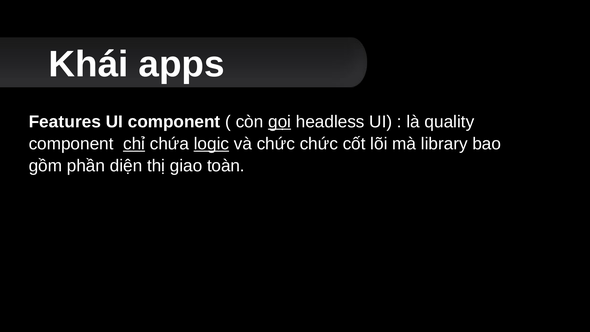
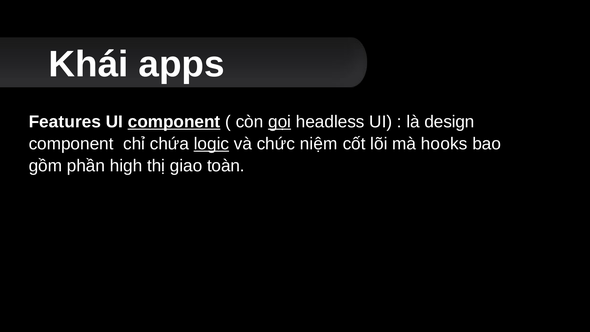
component underline: none -> present (174, 122)
quality: quality -> design (450, 122)
chỉ underline: present -> none (134, 144)
chức chức: chức -> niệm (319, 144)
library: library -> hooks (444, 144)
diện: diện -> high (126, 166)
